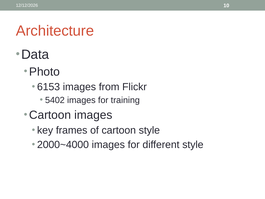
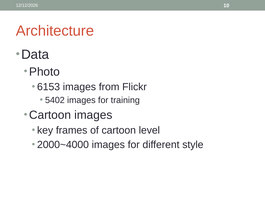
cartoon style: style -> level (149, 130)
